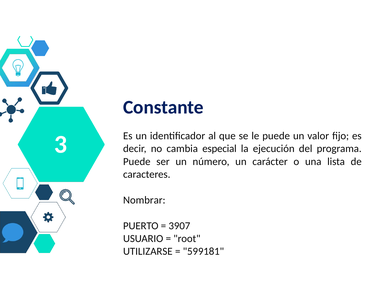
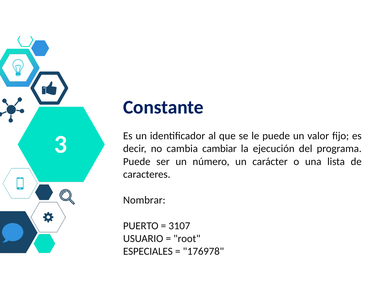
especial: especial -> cambiar (219, 149)
3907: 3907 -> 3107 (179, 226)
UTILIZARSE: UTILIZARSE -> ESPECIALES (148, 251)
599181: 599181 -> 176978 (203, 251)
